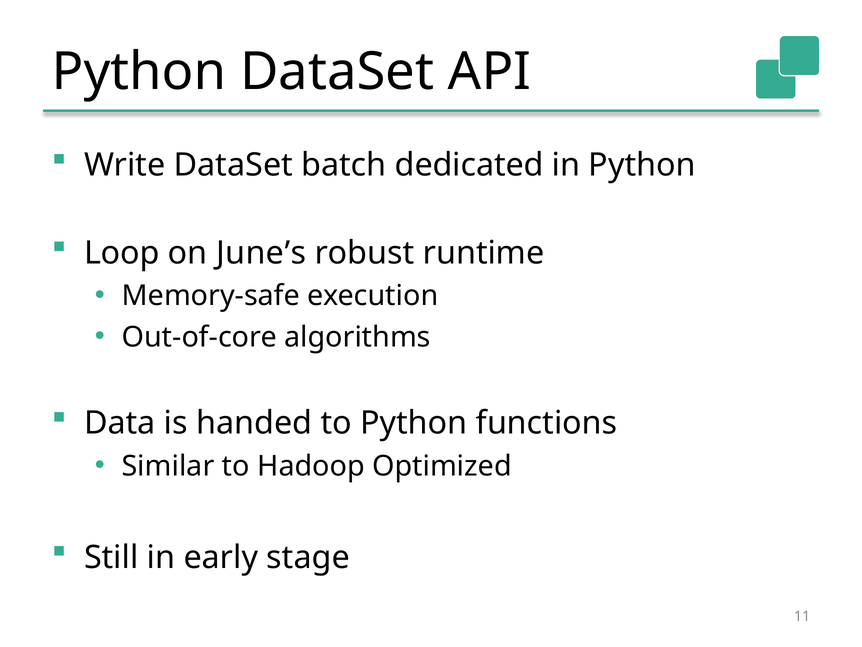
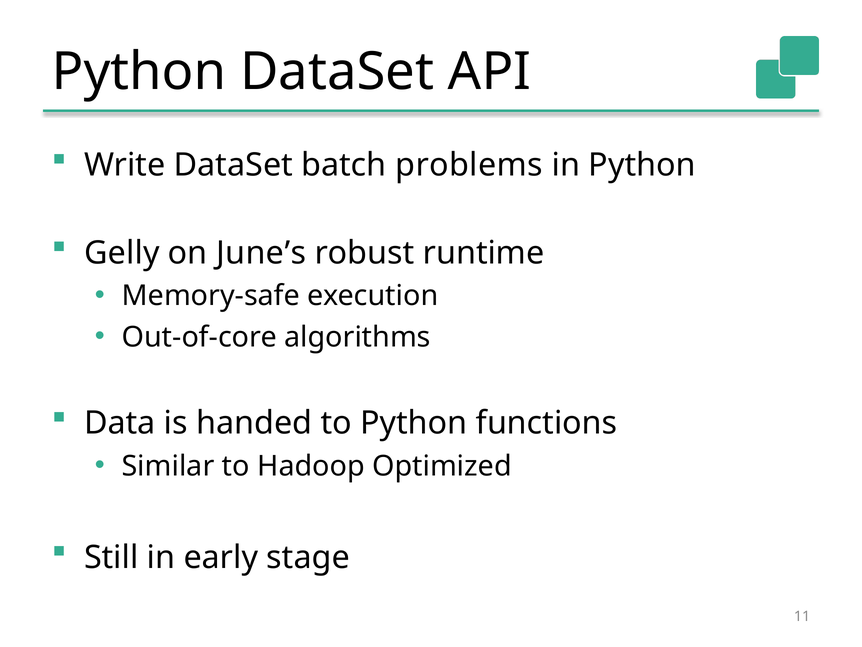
dedicated: dedicated -> problems (469, 165)
Loop: Loop -> Gelly (122, 253)
